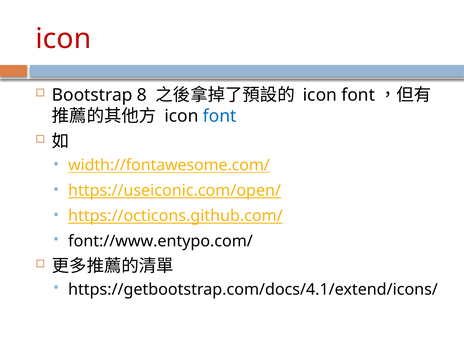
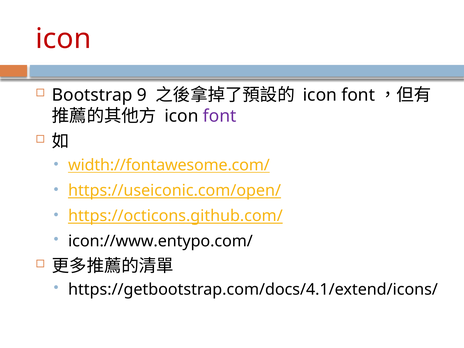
8: 8 -> 9 (142, 95)
font colour: blue -> purple (220, 116)
font://www.entypo.com/: font://www.entypo.com/ -> icon://www.entypo.com/ (160, 241)
